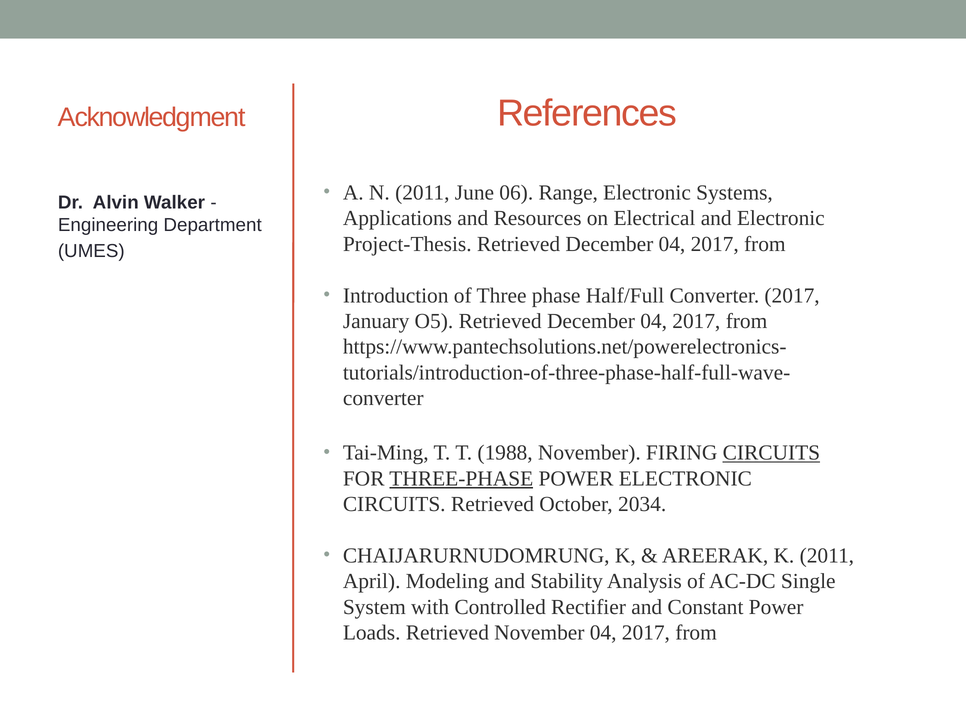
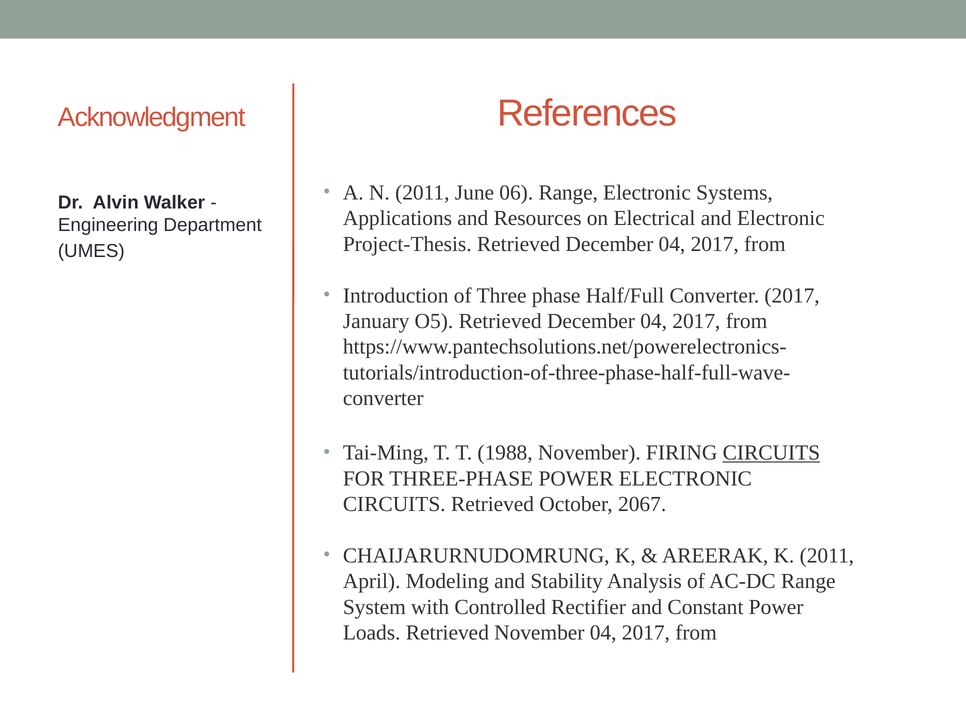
THREE-PHASE underline: present -> none (461, 479)
2034: 2034 -> 2067 (642, 505)
AC-DC Single: Single -> Range (808, 582)
